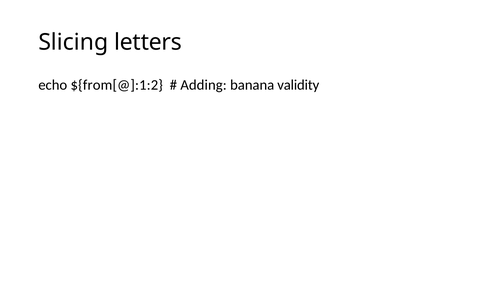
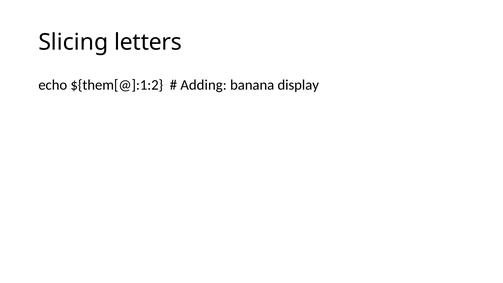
${from[@]:1:2: ${from[@]:1:2 -> ${them[@]:1:2 (117, 85)
validity: validity -> display (298, 85)
